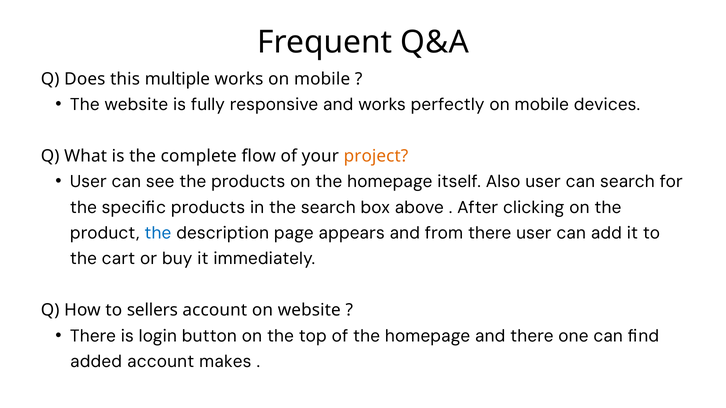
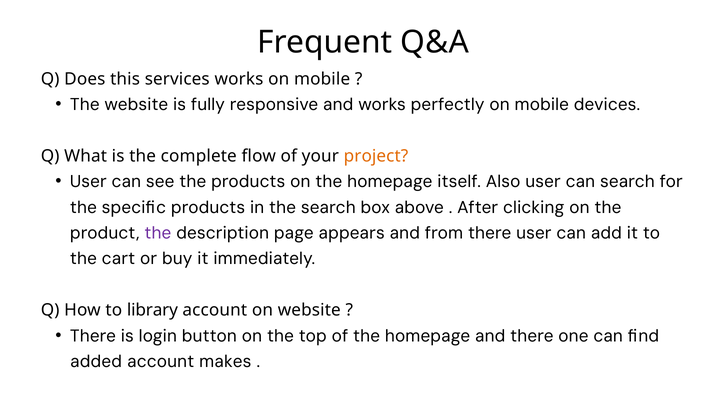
multiple: multiple -> services (177, 79)
the colour: blue -> purple (158, 233)
sellers: sellers -> library (152, 310)
